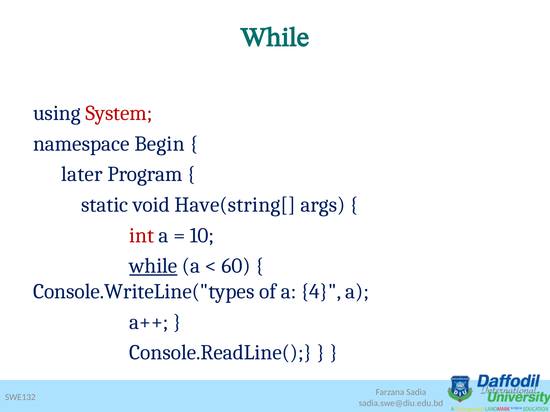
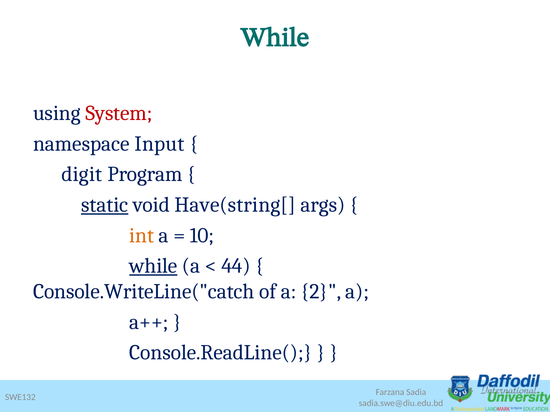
Begin: Begin -> Input (160, 144)
later: later -> digit (82, 174)
static underline: none -> present (105, 205)
int colour: red -> orange (142, 236)
60: 60 -> 44 (236, 266)
Console.WriteLine("types: Console.WriteLine("types -> Console.WriteLine("catch (144, 292)
4: 4 -> 2 (321, 292)
